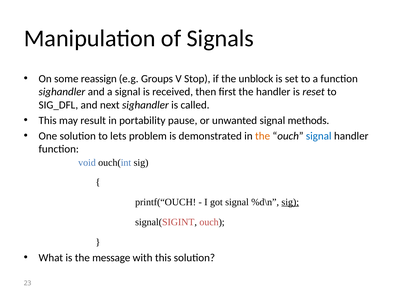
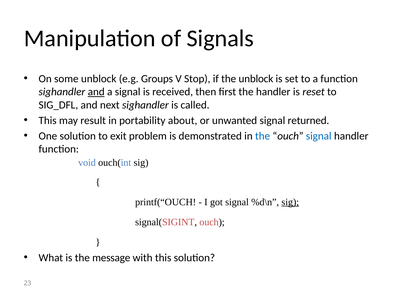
some reassign: reassign -> unblock (99, 79)
and underline: none -> present (96, 92)
pause: pause -> about (183, 120)
methods: methods -> returned (308, 120)
lets: lets -> exit (118, 136)
the colour: orange -> blue (263, 136)
